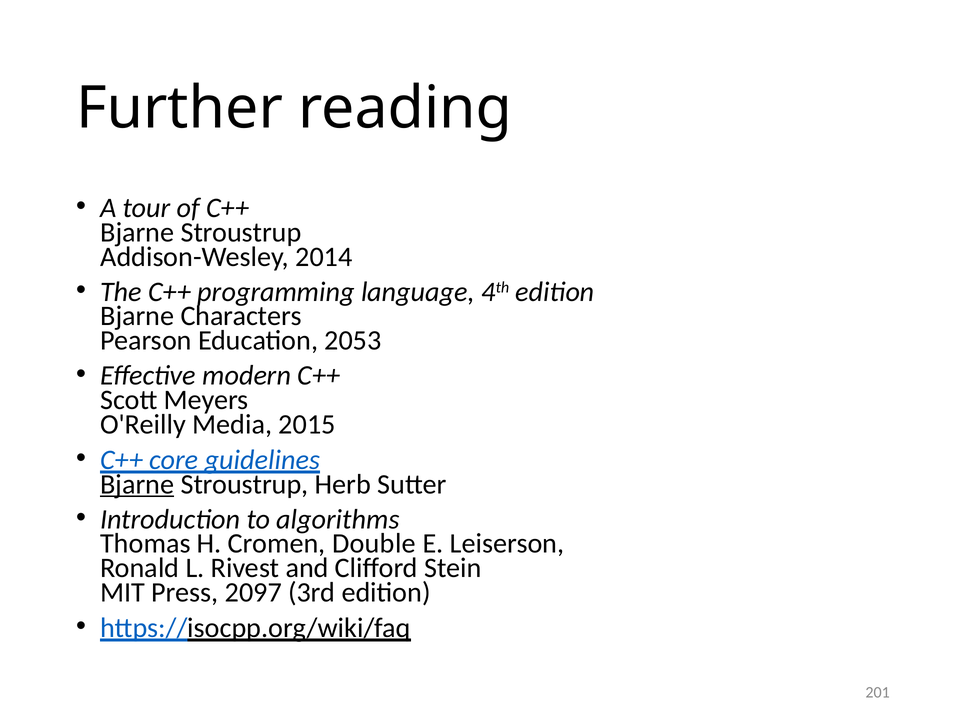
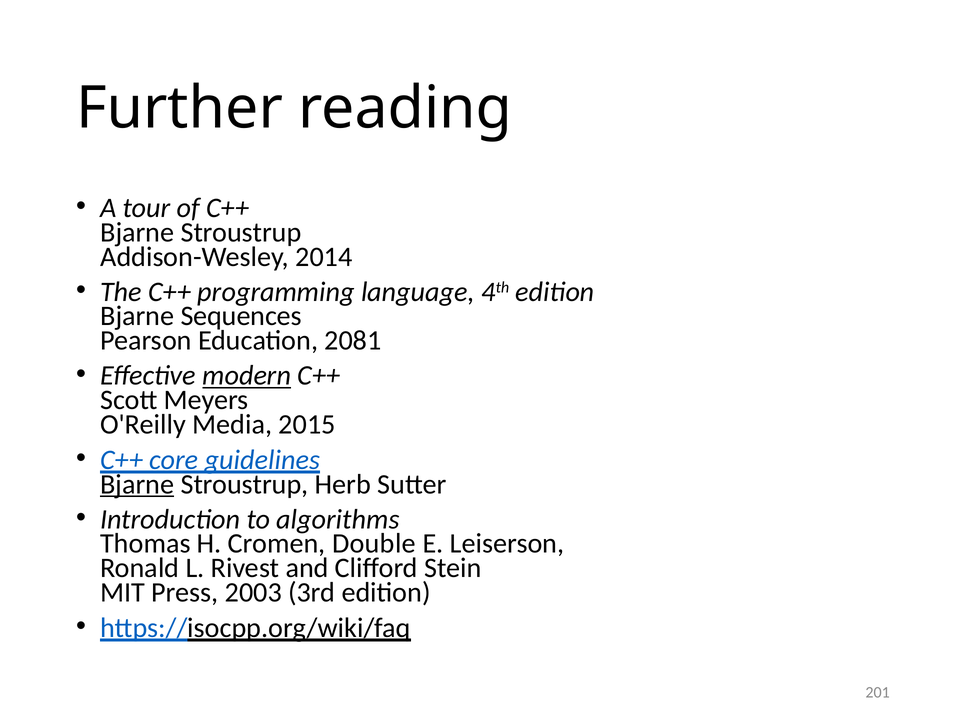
Characters: Characters -> Sequences (241, 316)
2053: 2053 -> 2081 (353, 340)
modern underline: none -> present (247, 375)
2097: 2097 -> 2003 (253, 592)
